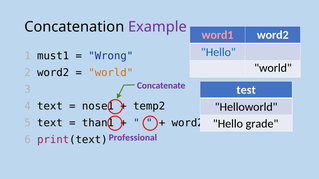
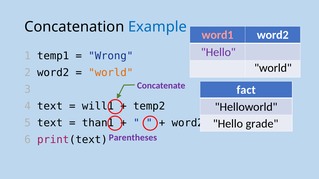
Example colour: purple -> blue (157, 27)
Hello colour: blue -> purple (218, 52)
must1: must1 -> temp1 (53, 56)
test: test -> fact (246, 90)
nose1: nose1 -> will1 (98, 106)
Professional: Professional -> Parentheses (133, 138)
